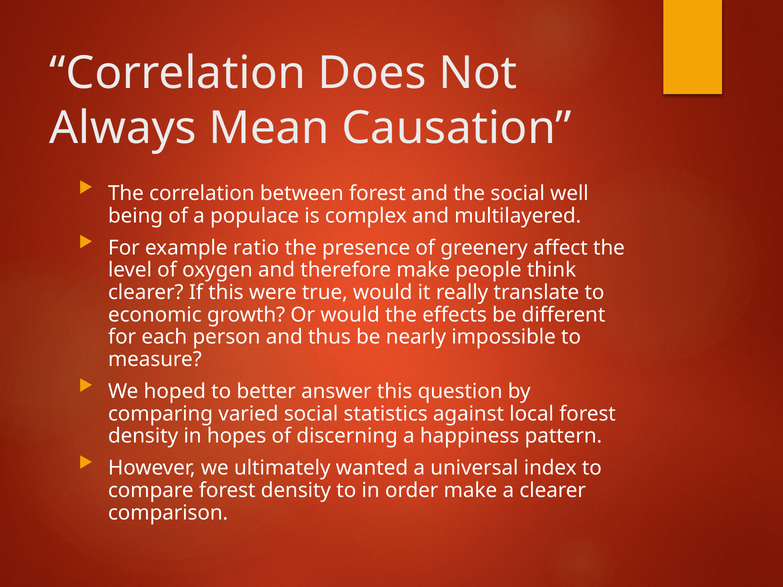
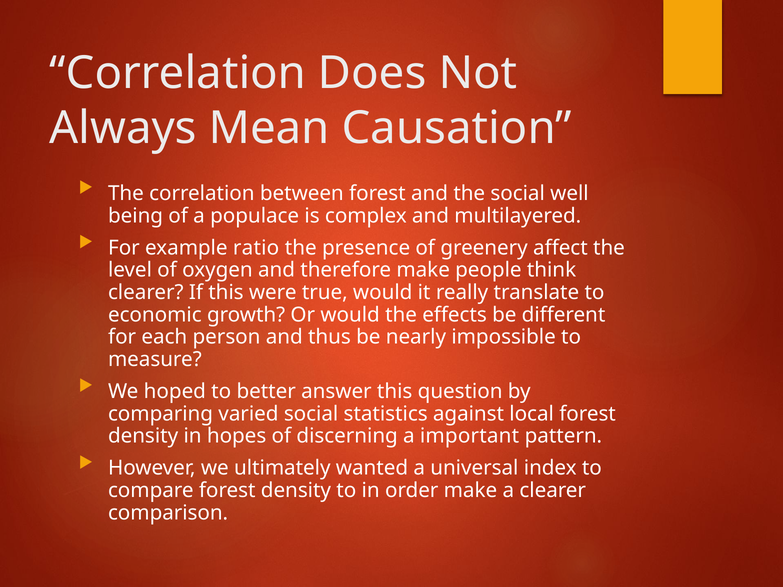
happiness: happiness -> important (470, 436)
